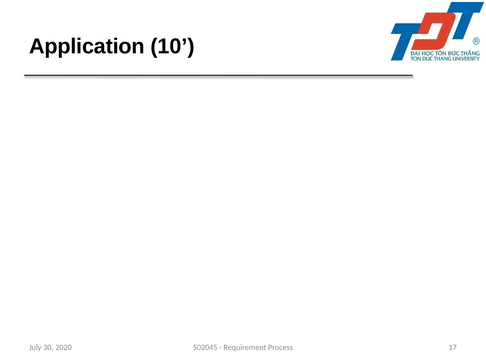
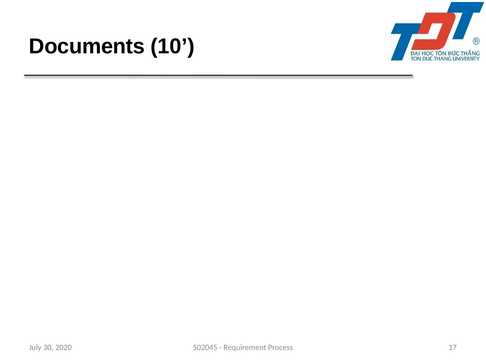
Application: Application -> Documents (87, 46)
